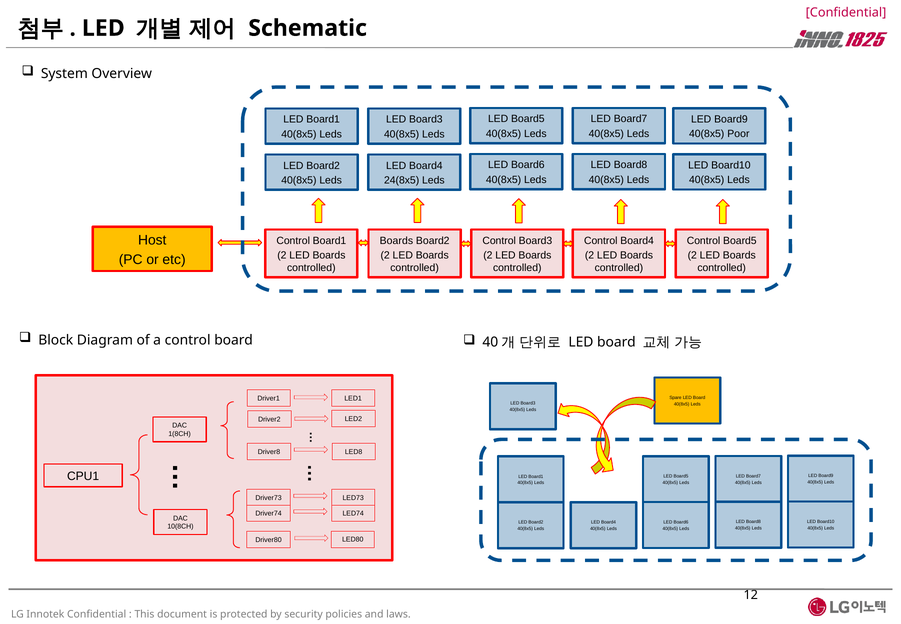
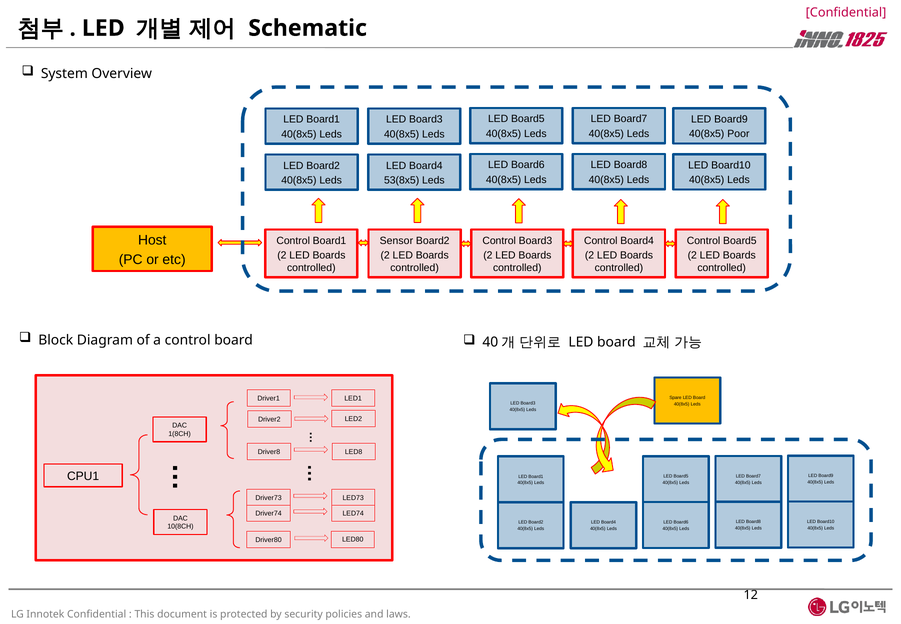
24(8x5: 24(8x5 -> 53(8x5 (402, 180)
Boards: Boards -> Sensor (396, 241)
